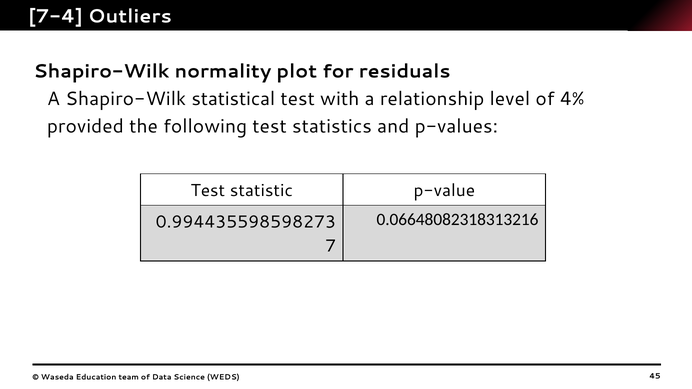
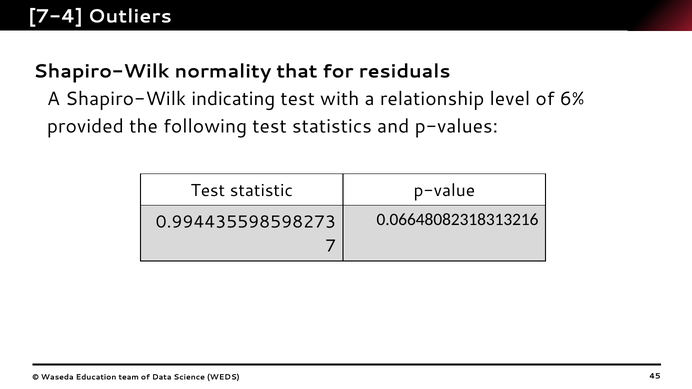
plot: plot -> that (297, 71)
statistical: statistical -> indicating (233, 99)
4%: 4% -> 6% (572, 99)
